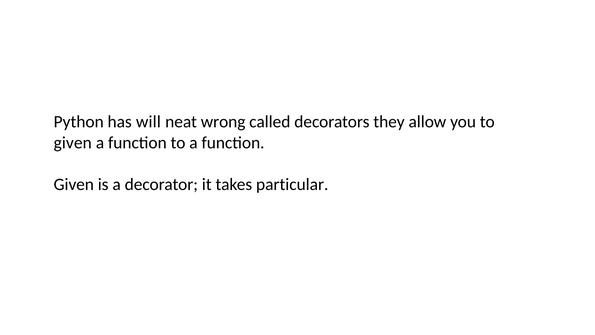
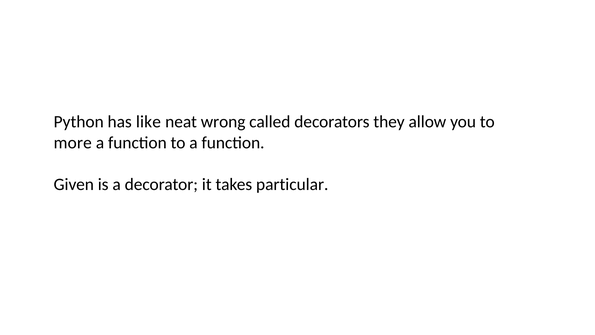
will: will -> like (148, 122)
given: given -> more (73, 143)
